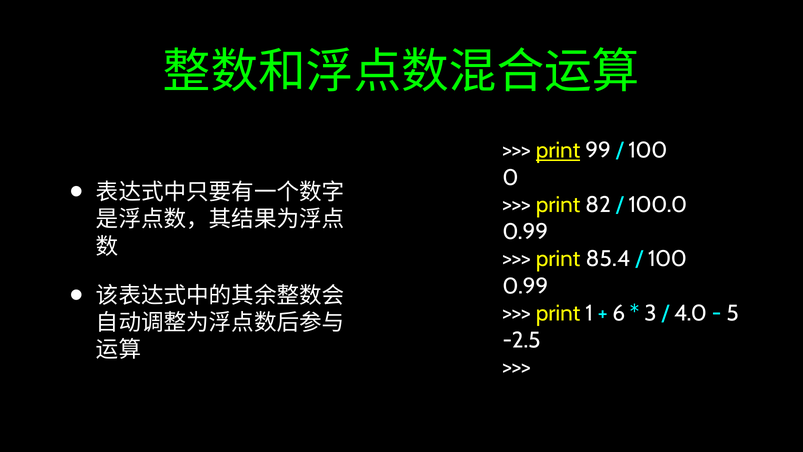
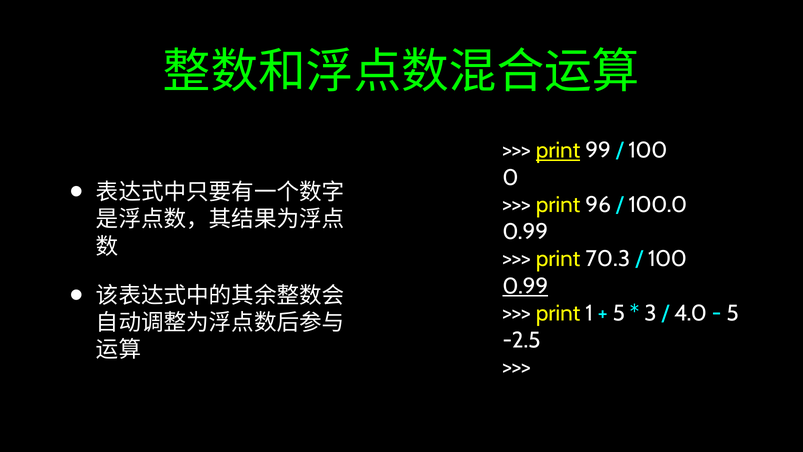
82: 82 -> 96 (598, 205)
85.4: 85.4 -> 70.3 (608, 259)
0.99 underline: none -> present (525, 286)
6: 6 -> 5 (619, 313)
